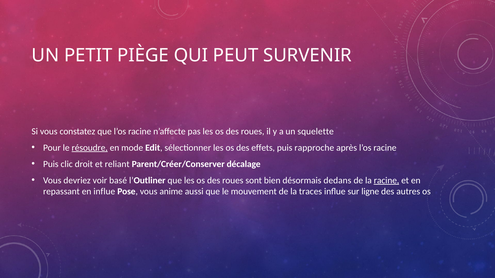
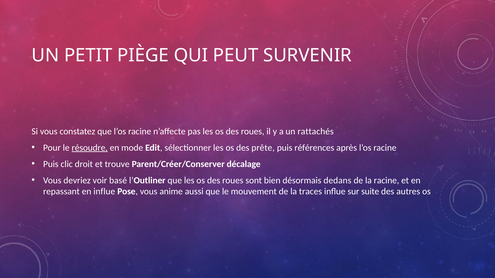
squelette: squelette -> rattachés (316, 132)
effets: effets -> prête (263, 148)
rapproche: rapproche -> références (314, 148)
reliant: reliant -> trouve (117, 164)
racine underline: present -> none (386, 181)
ligne: ligne -> suite (370, 192)
